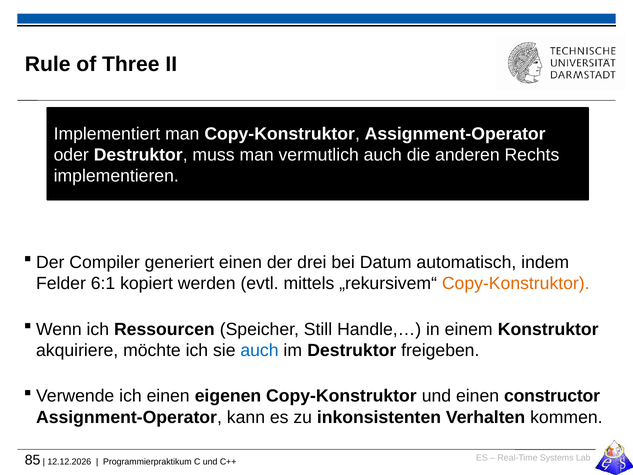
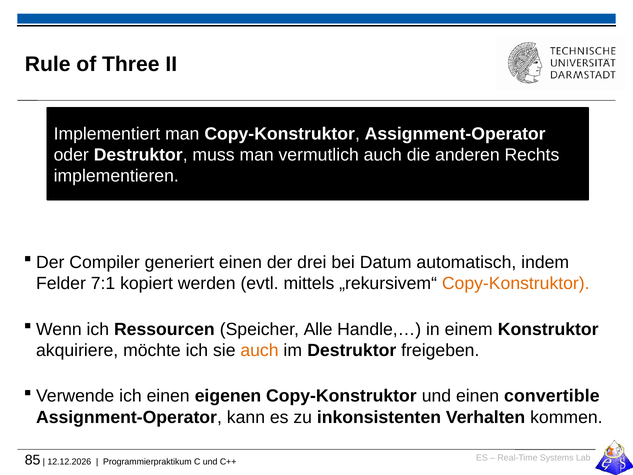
6:1: 6:1 -> 7:1 (103, 283)
Still: Still -> Alle (318, 329)
auch colour: blue -> orange (259, 350)
constructor: constructor -> convertible (552, 396)
